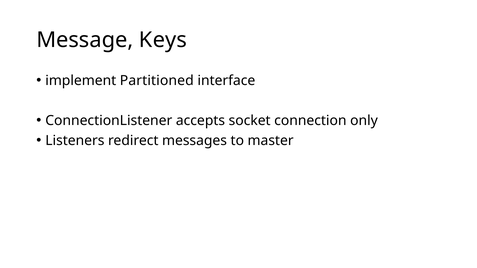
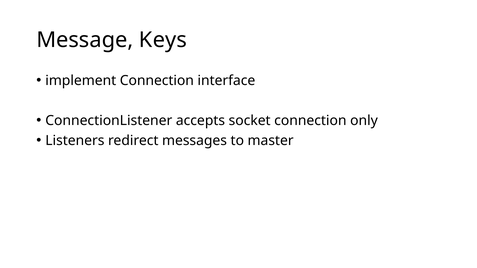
implement Partitioned: Partitioned -> Connection (157, 81)
